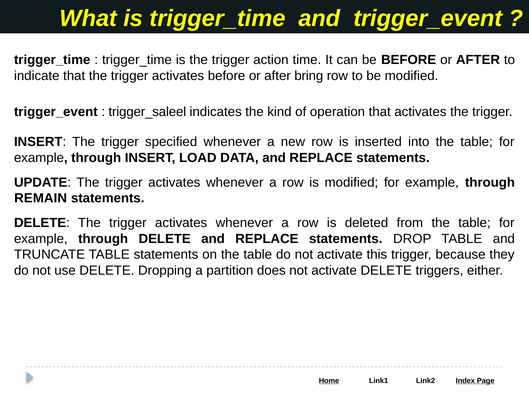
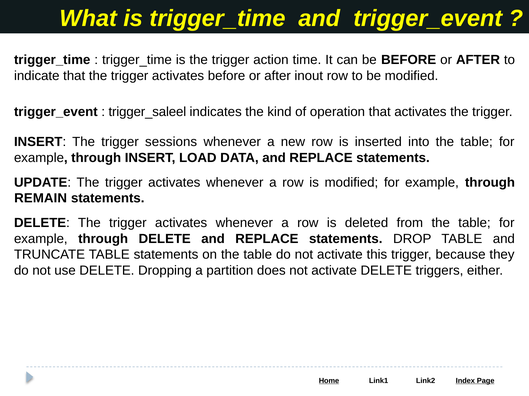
bring: bring -> inout (309, 76)
specified: specified -> sessions (171, 142)
